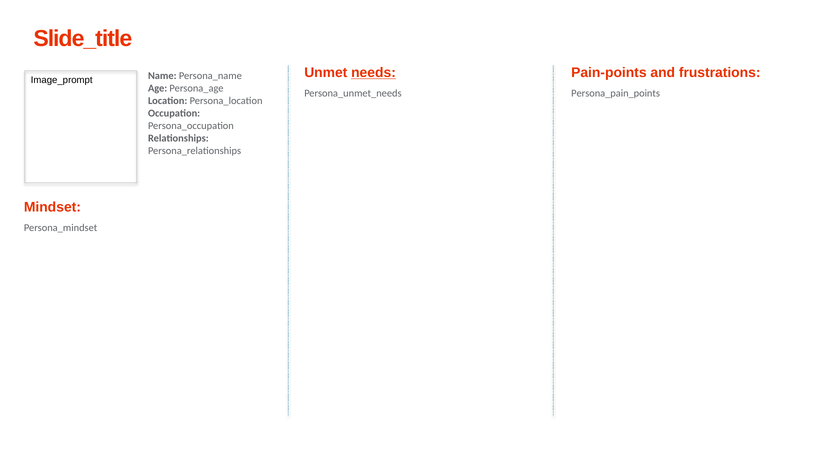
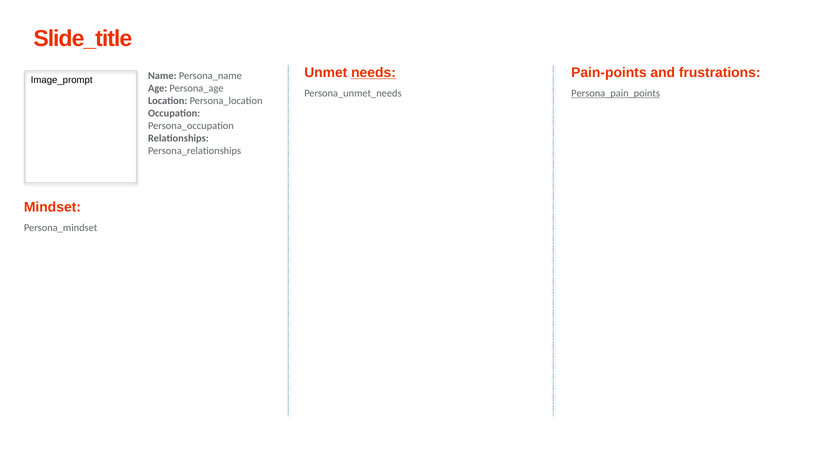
Persona_pain_points underline: none -> present (616, 93)
